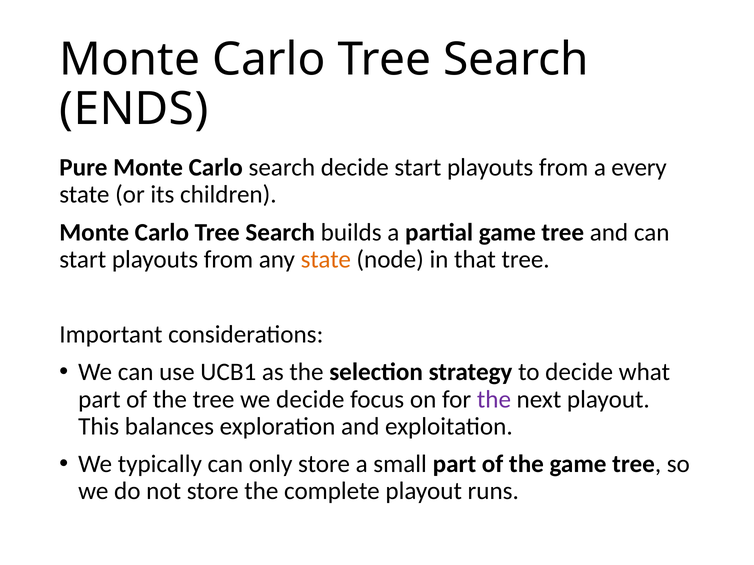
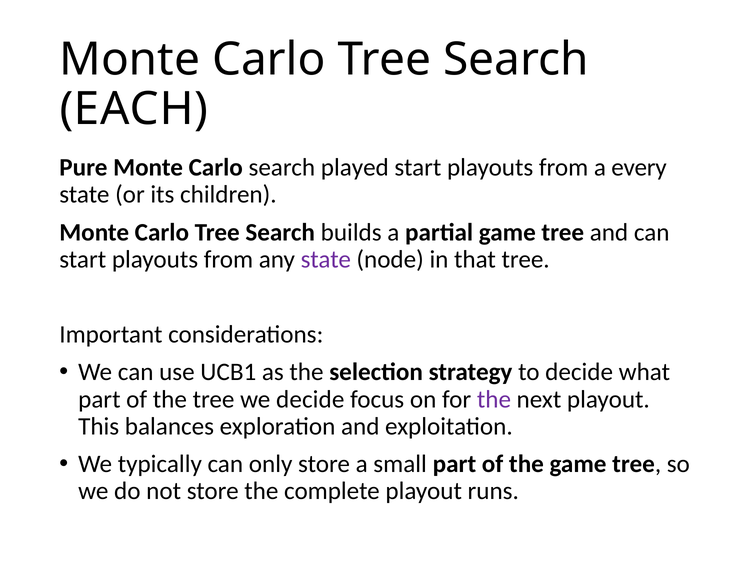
ENDS: ENDS -> EACH (134, 109)
search decide: decide -> played (355, 168)
state colour: orange -> purple (326, 260)
